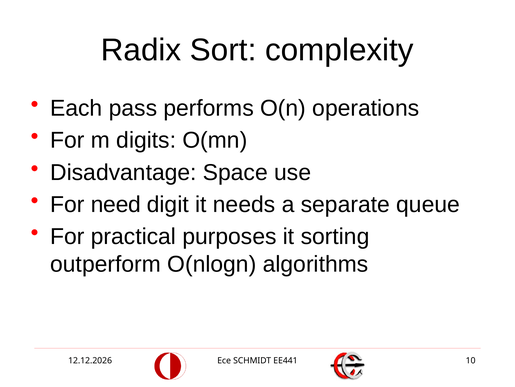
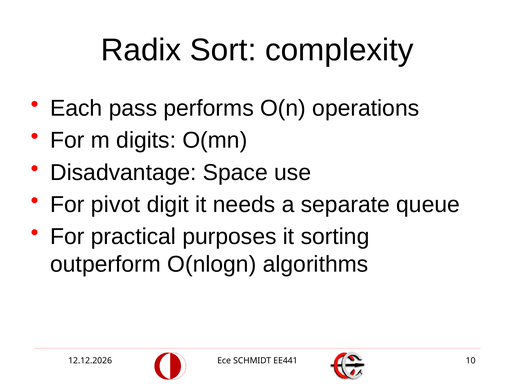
need: need -> pivot (116, 204)
